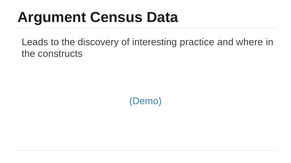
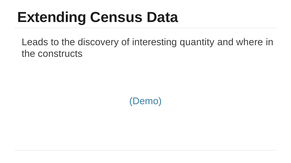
Argument: Argument -> Extending (52, 17)
practice: practice -> quantity (197, 42)
